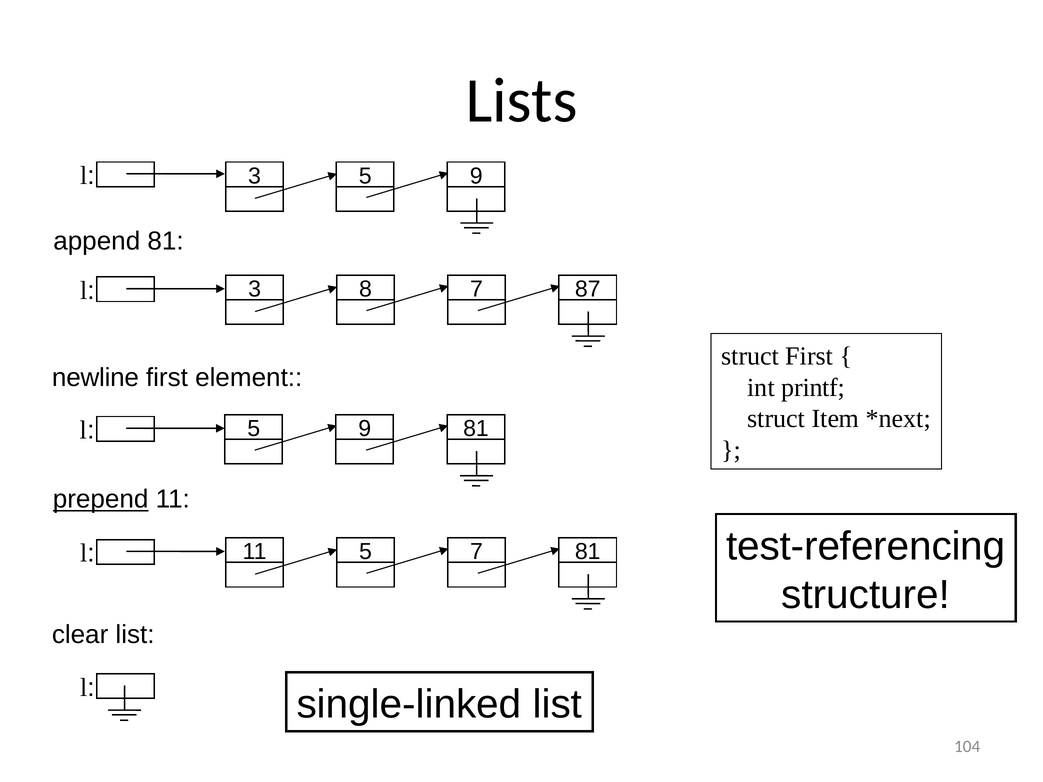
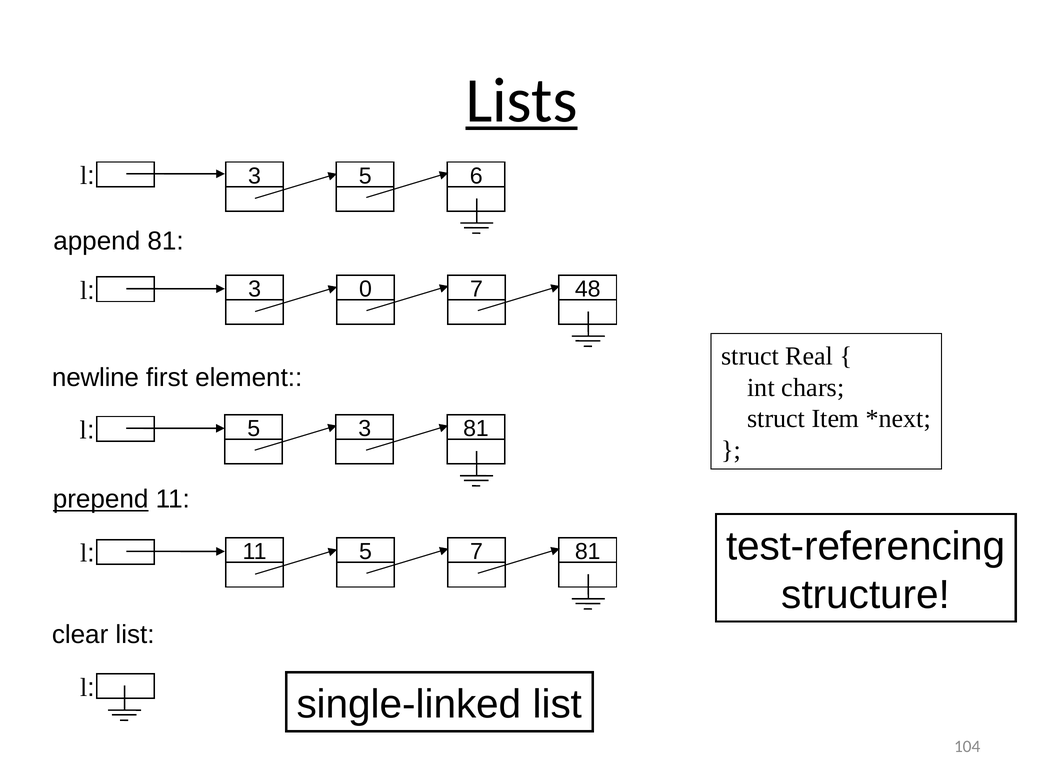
Lists underline: none -> present (521, 101)
3 5 9: 9 -> 6 (476, 176)
8: 8 -> 0 (365, 289)
87: 87 -> 48 (588, 289)
struct First: First -> Real (809, 356)
printf: printf -> chars (813, 388)
9: 9 -> 3 (365, 429)
